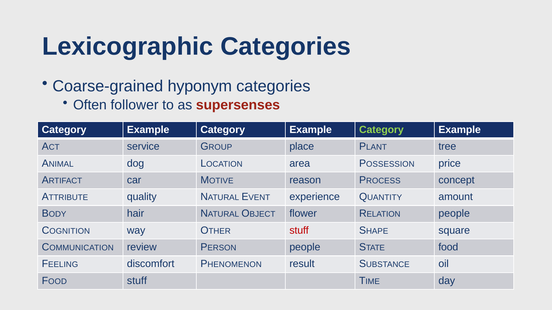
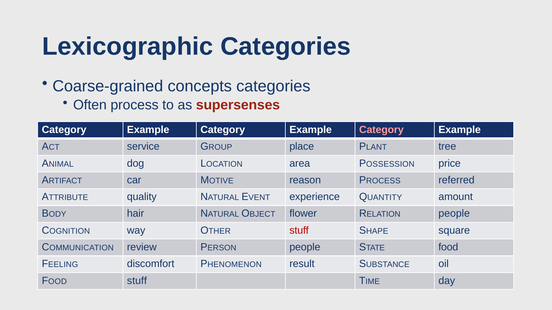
hyponym: hyponym -> concepts (200, 86)
follower: follower -> process (135, 105)
Category colour: light green -> pink (381, 130)
concept: concept -> referred (457, 180)
